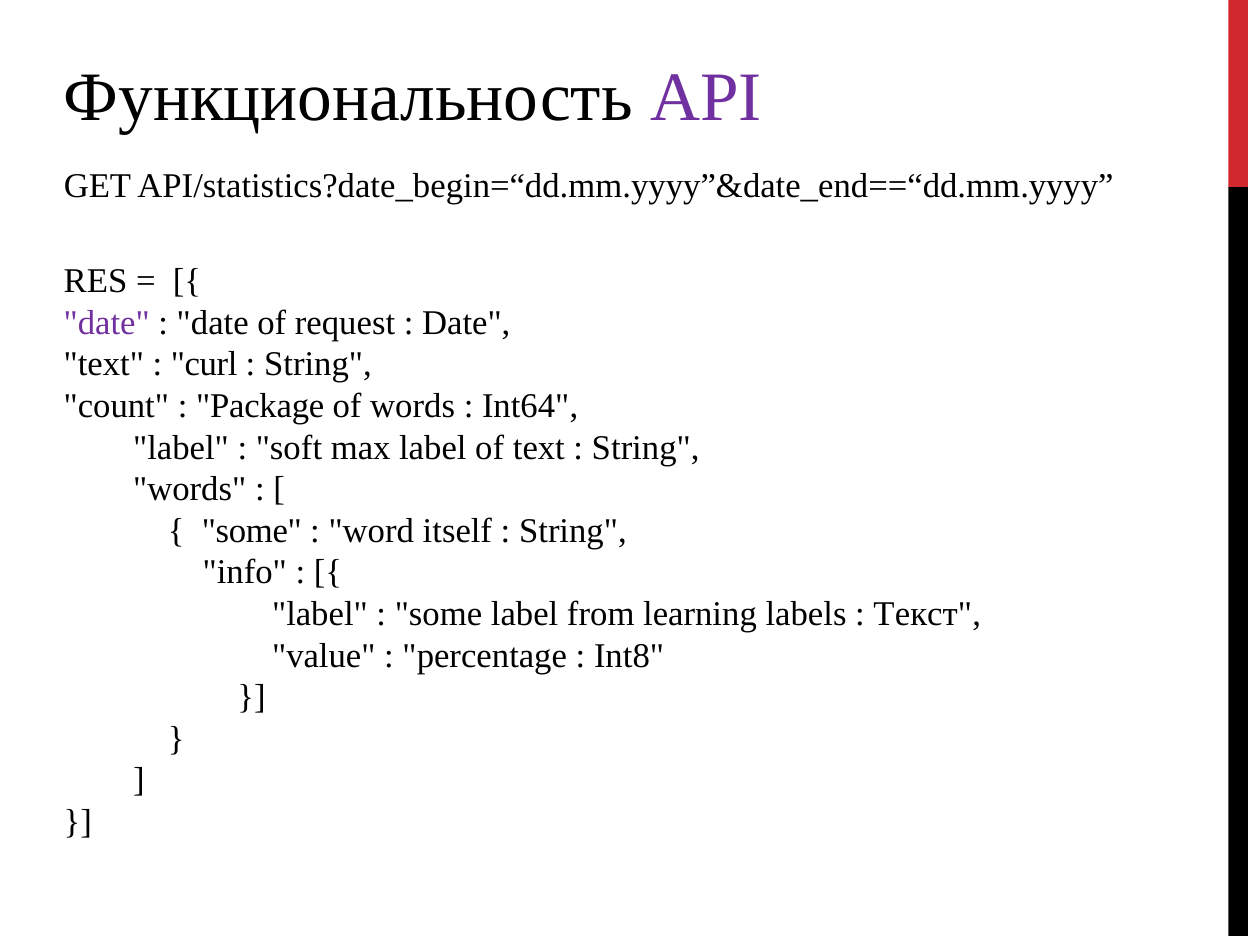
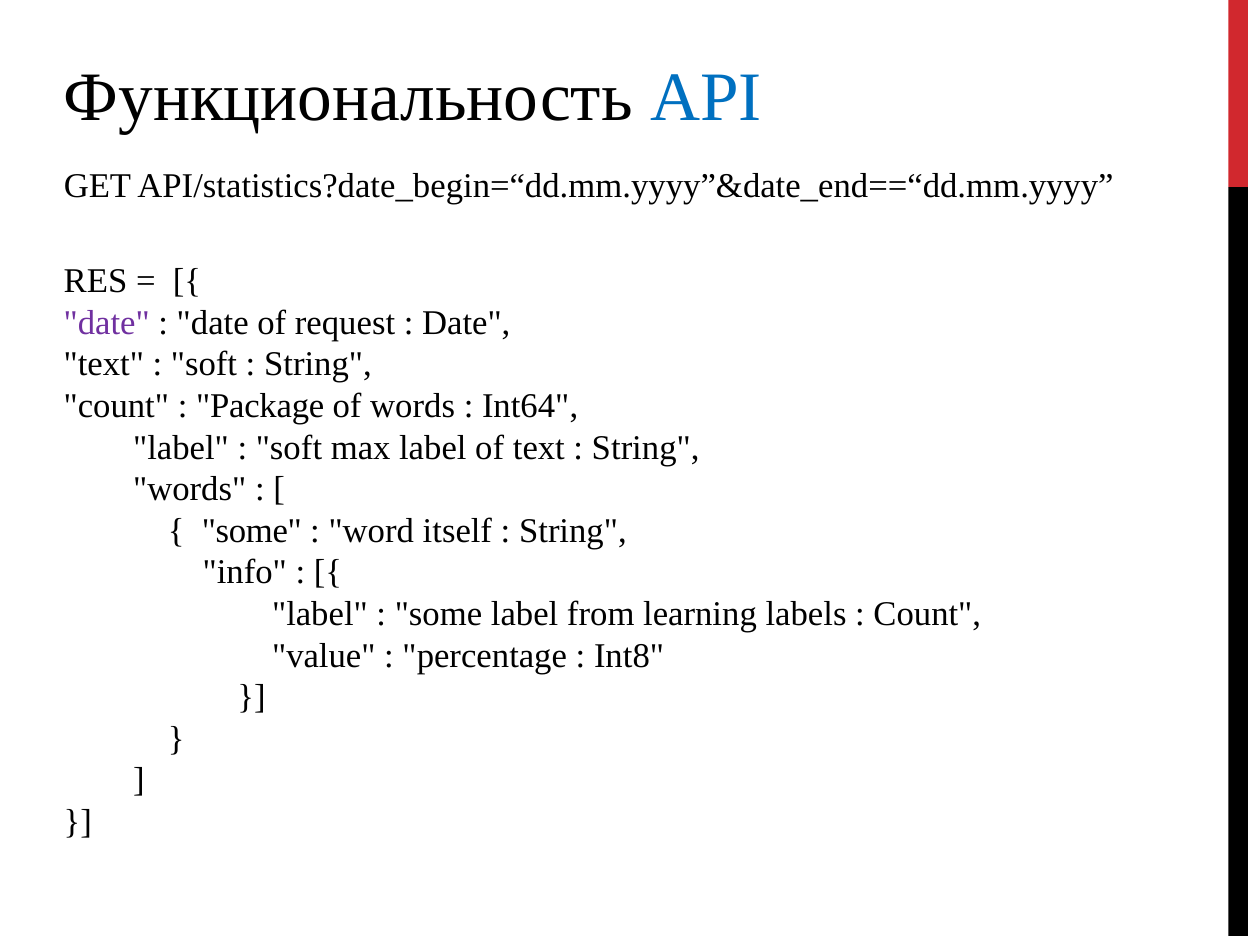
API colour: purple -> blue (706, 98)
curl: curl -> soft (204, 364)
Текст: Текст -> Count (927, 614)
